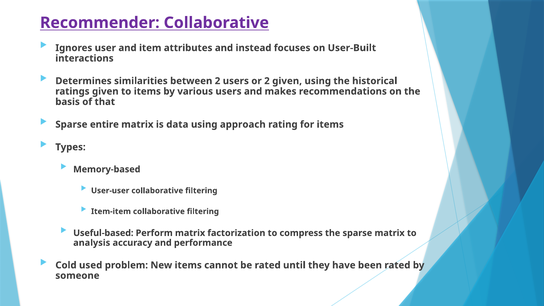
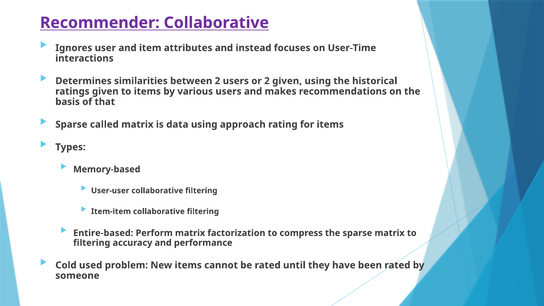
User-Built: User-Built -> User-Time (352, 48)
entire: entire -> called (104, 124)
Useful-based: Useful-based -> Entire-based (103, 233)
analysis: analysis -> filtering (92, 243)
